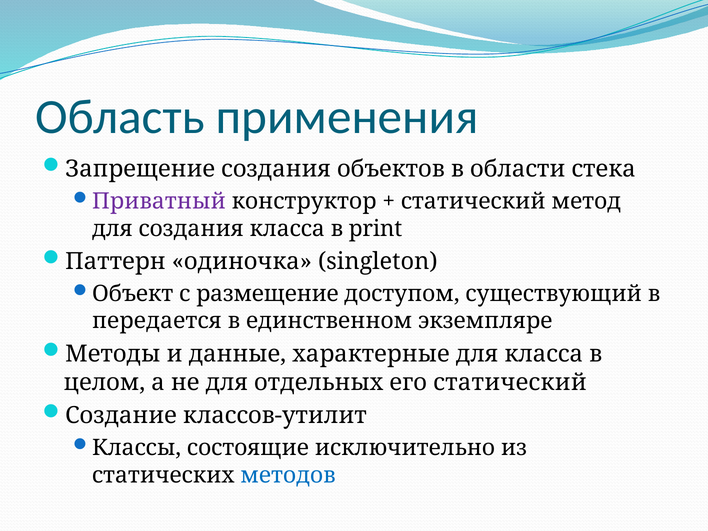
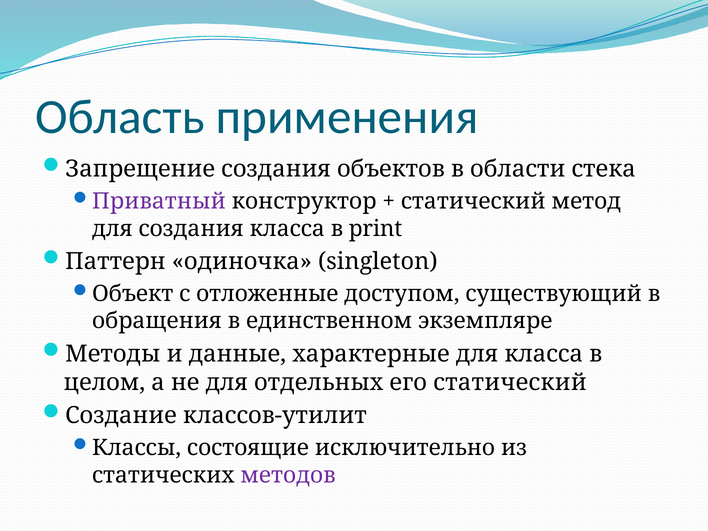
размещение: размещение -> отложенные (267, 294)
передается: передается -> обращения (157, 321)
методов colour: blue -> purple (288, 475)
